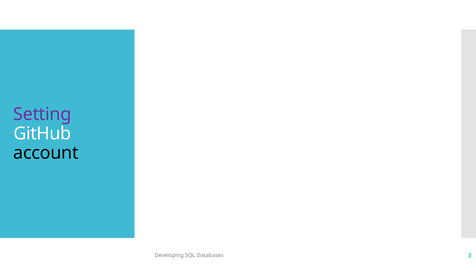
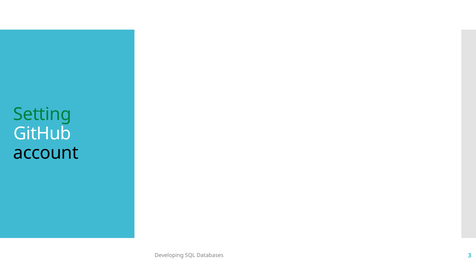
Setting colour: purple -> green (42, 114)
